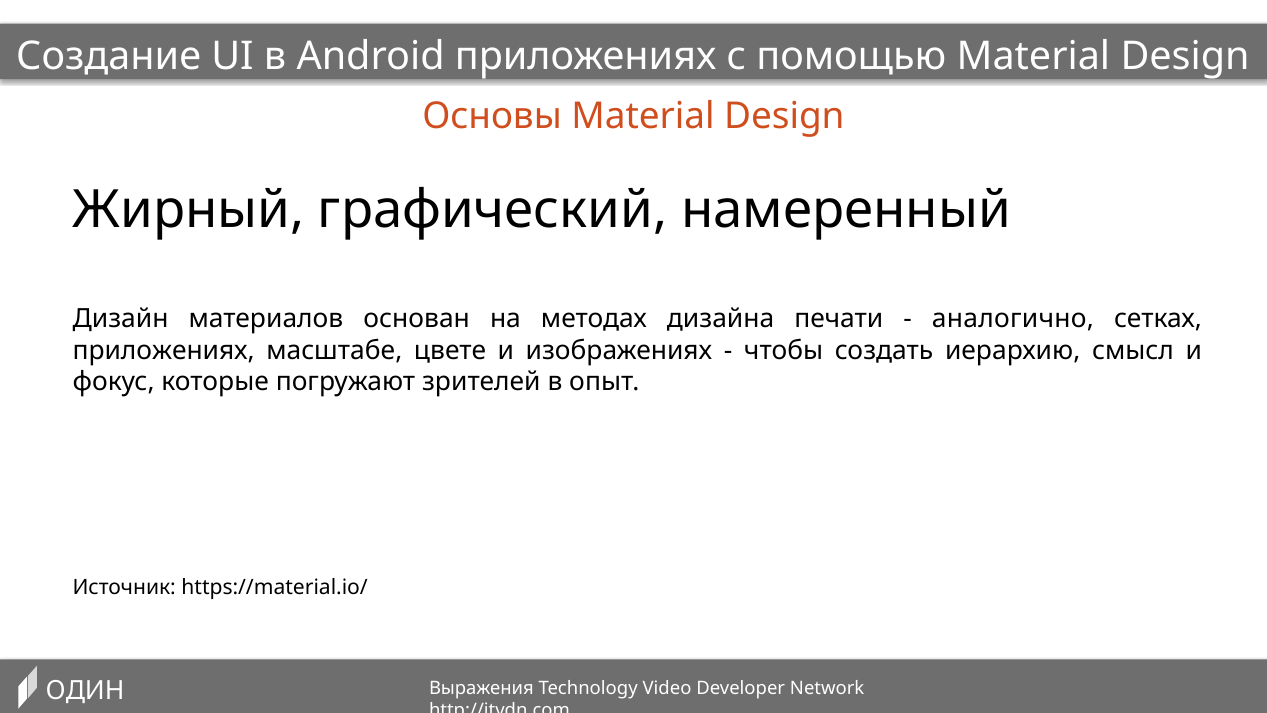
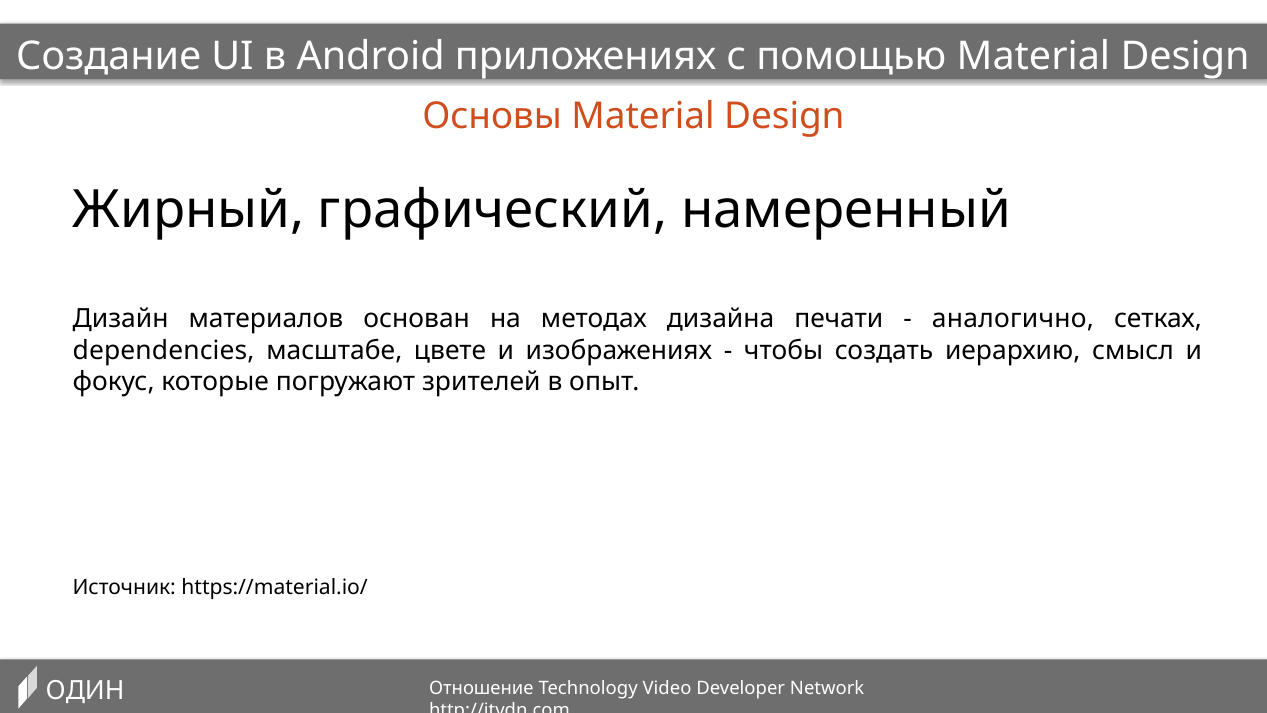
приложениях: приложениях -> dependencies (164, 350)
Выражения: Выражения -> Отношение (481, 688)
